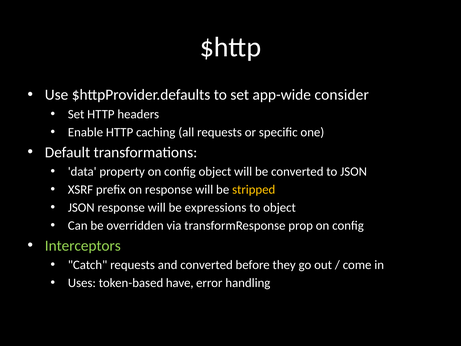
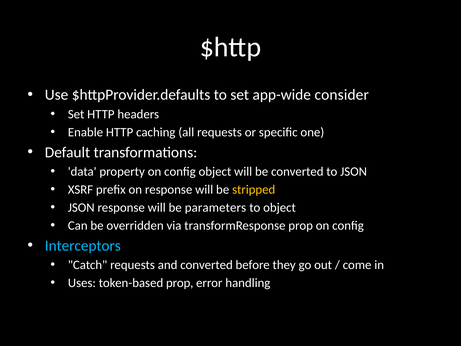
expressions: expressions -> parameters (215, 207)
Interceptors colour: light green -> light blue (83, 246)
token-based have: have -> prop (180, 283)
